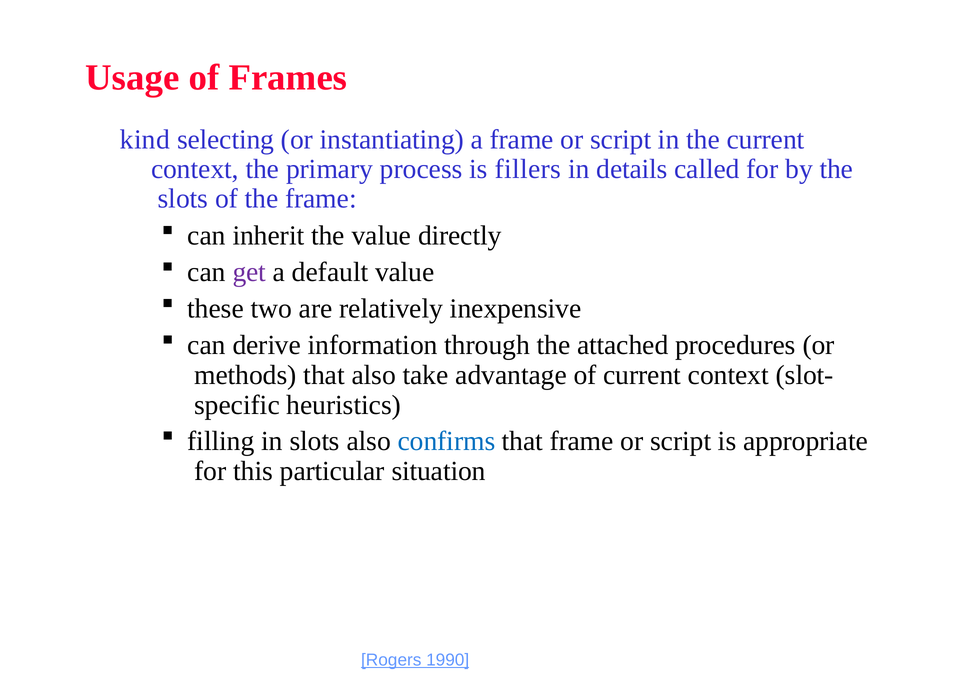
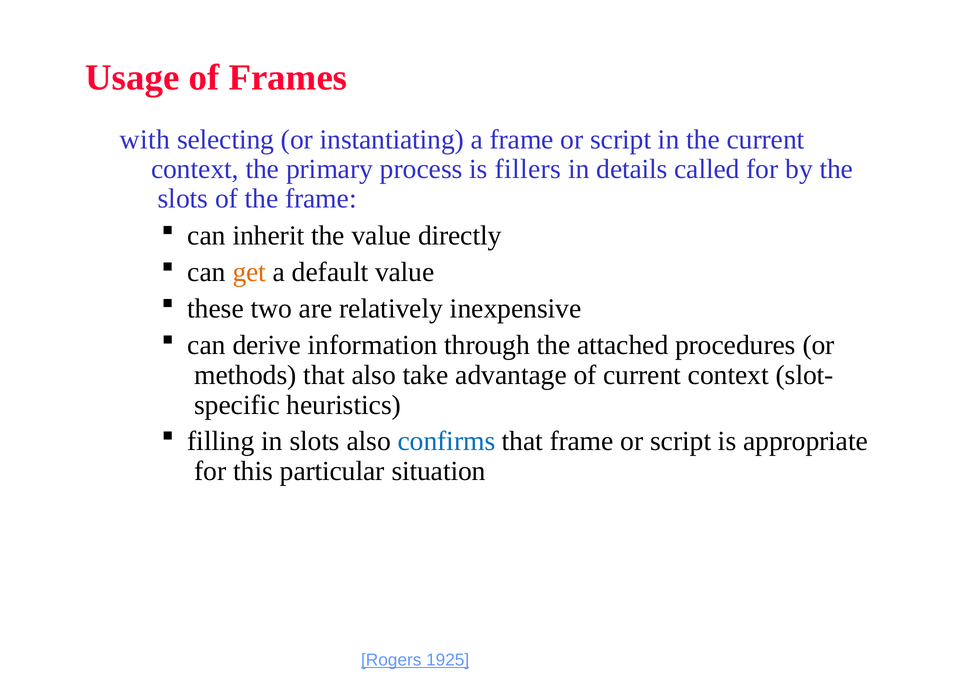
kind: kind -> with (145, 140)
get colour: purple -> orange (249, 272)
1990: 1990 -> 1925 (448, 660)
